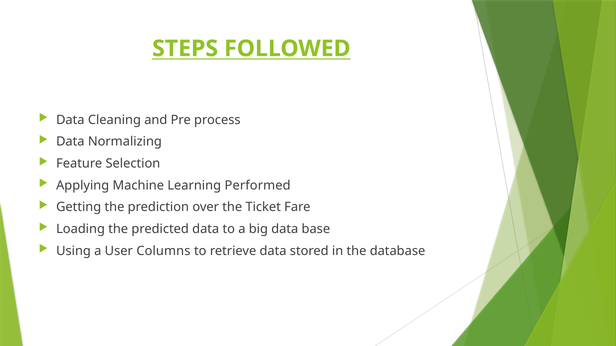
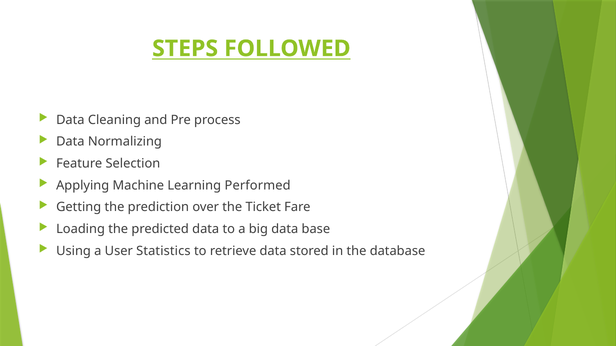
Columns: Columns -> Statistics (163, 251)
